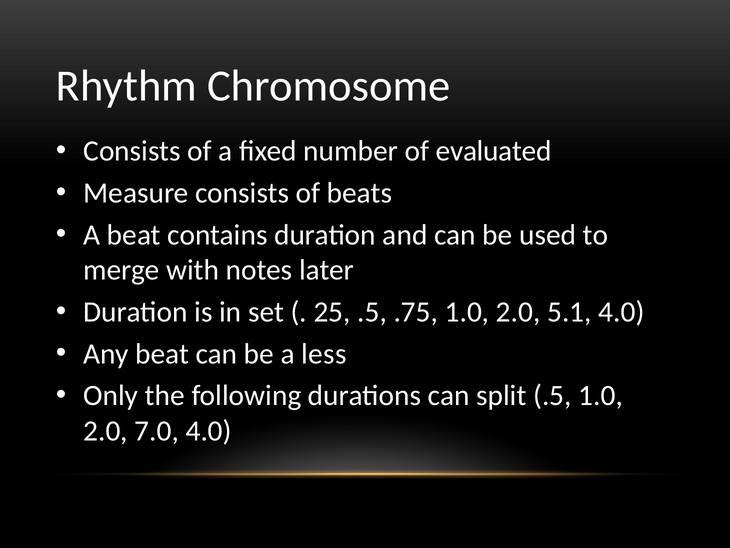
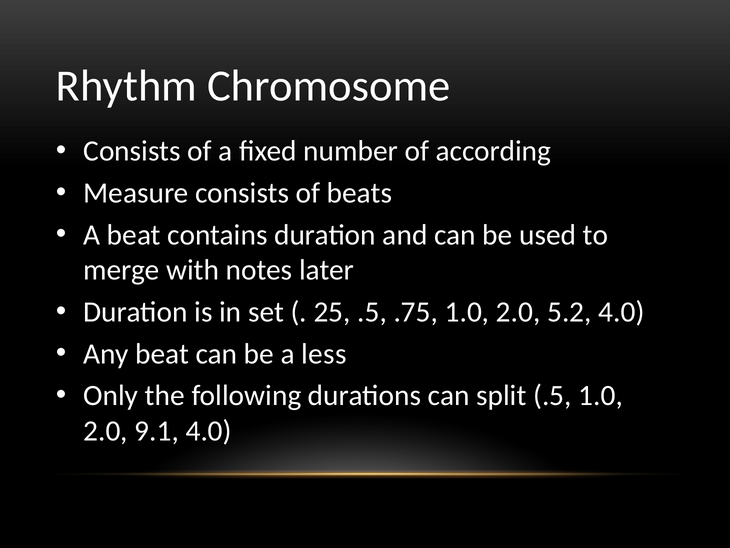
evaluated: evaluated -> according (493, 151)
5.1: 5.1 -> 5.2 (569, 312)
7.0: 7.0 -> 9.1 (157, 431)
